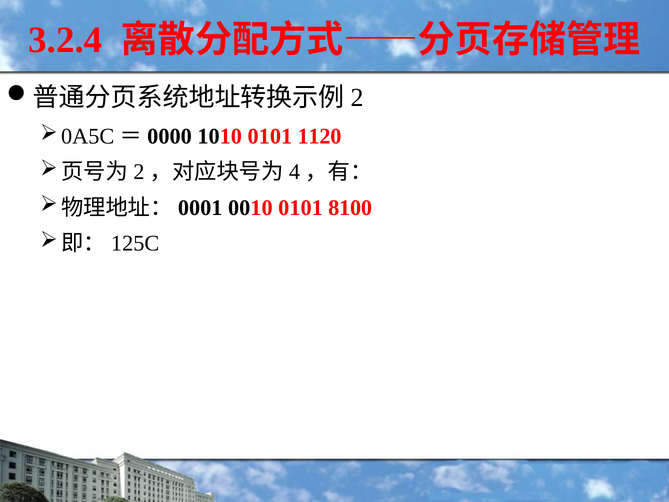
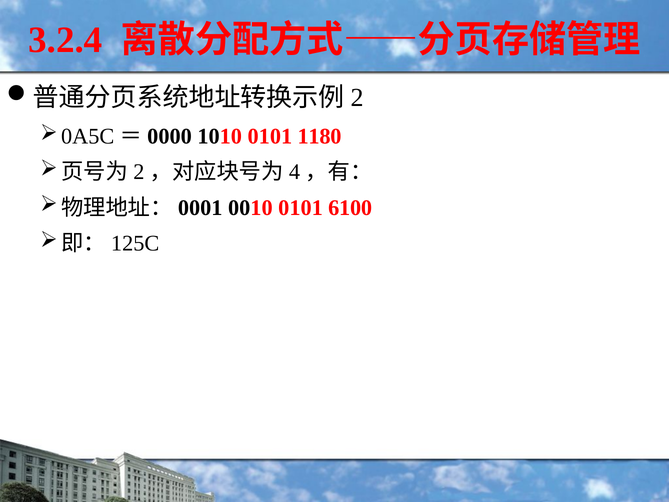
1120: 1120 -> 1180 (320, 136)
8100: 8100 -> 6100 (350, 208)
